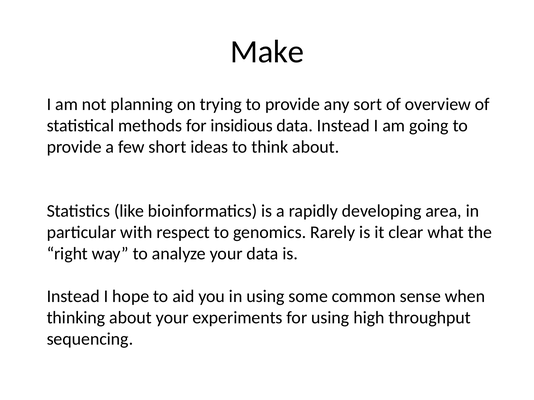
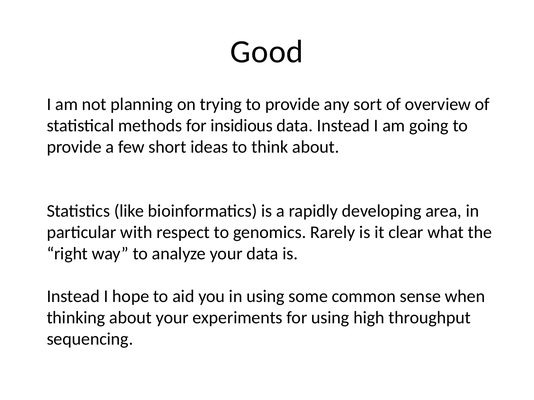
Make: Make -> Good (267, 52)
